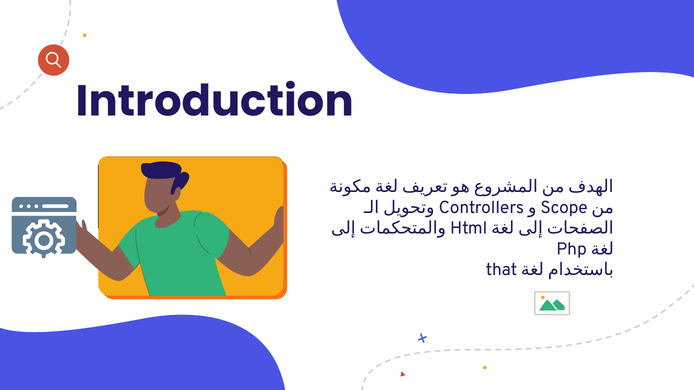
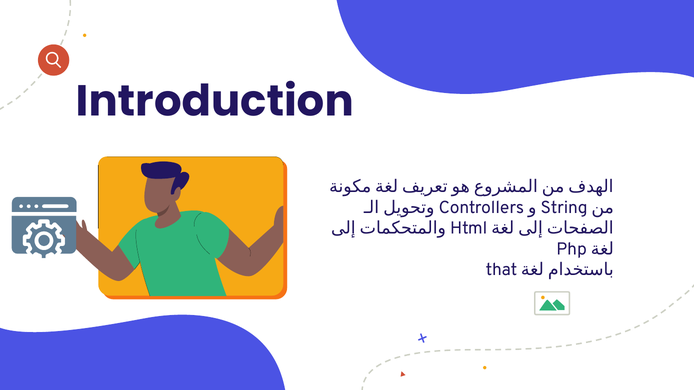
Scope: Scope -> String (564, 208)
